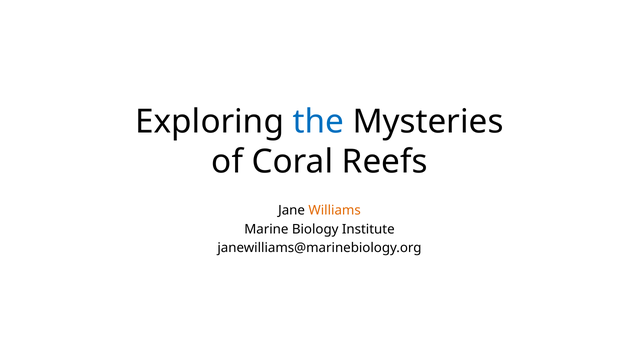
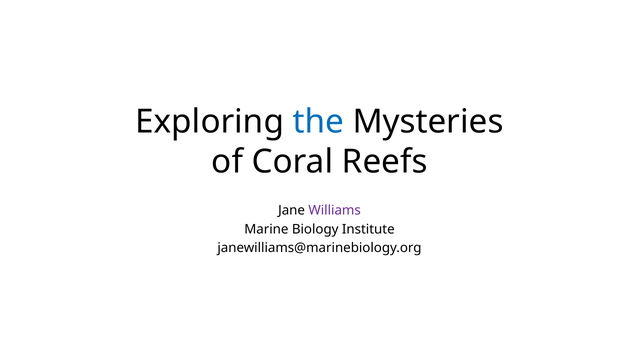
Williams colour: orange -> purple (335, 211)
